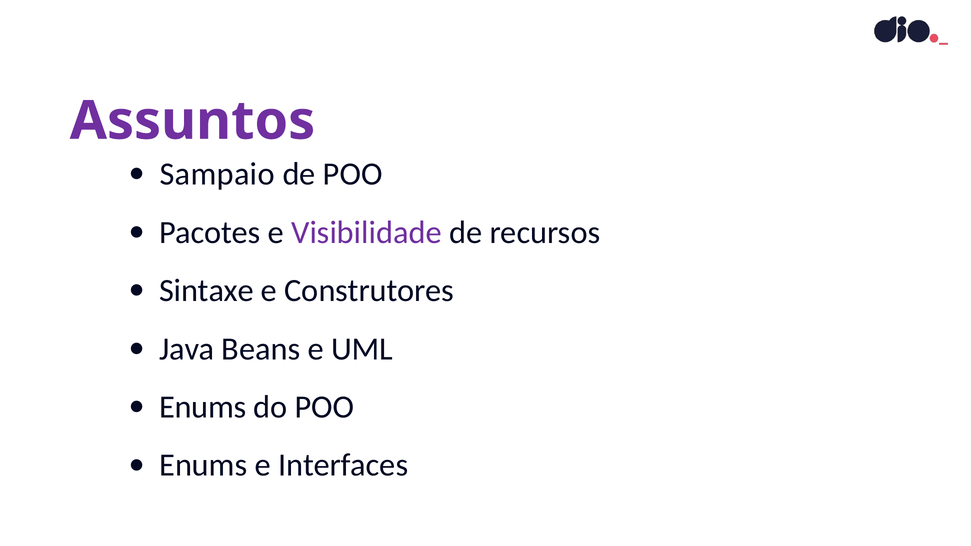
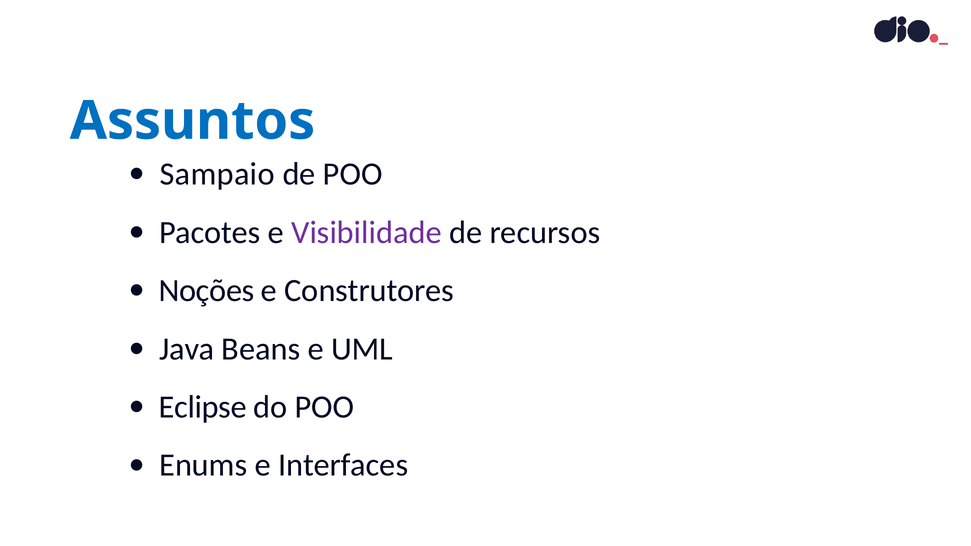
Assuntos colour: purple -> blue (192, 121)
Sintaxe: Sintaxe -> Noções (207, 291)
Enums: Enums -> Eclipse (203, 407)
